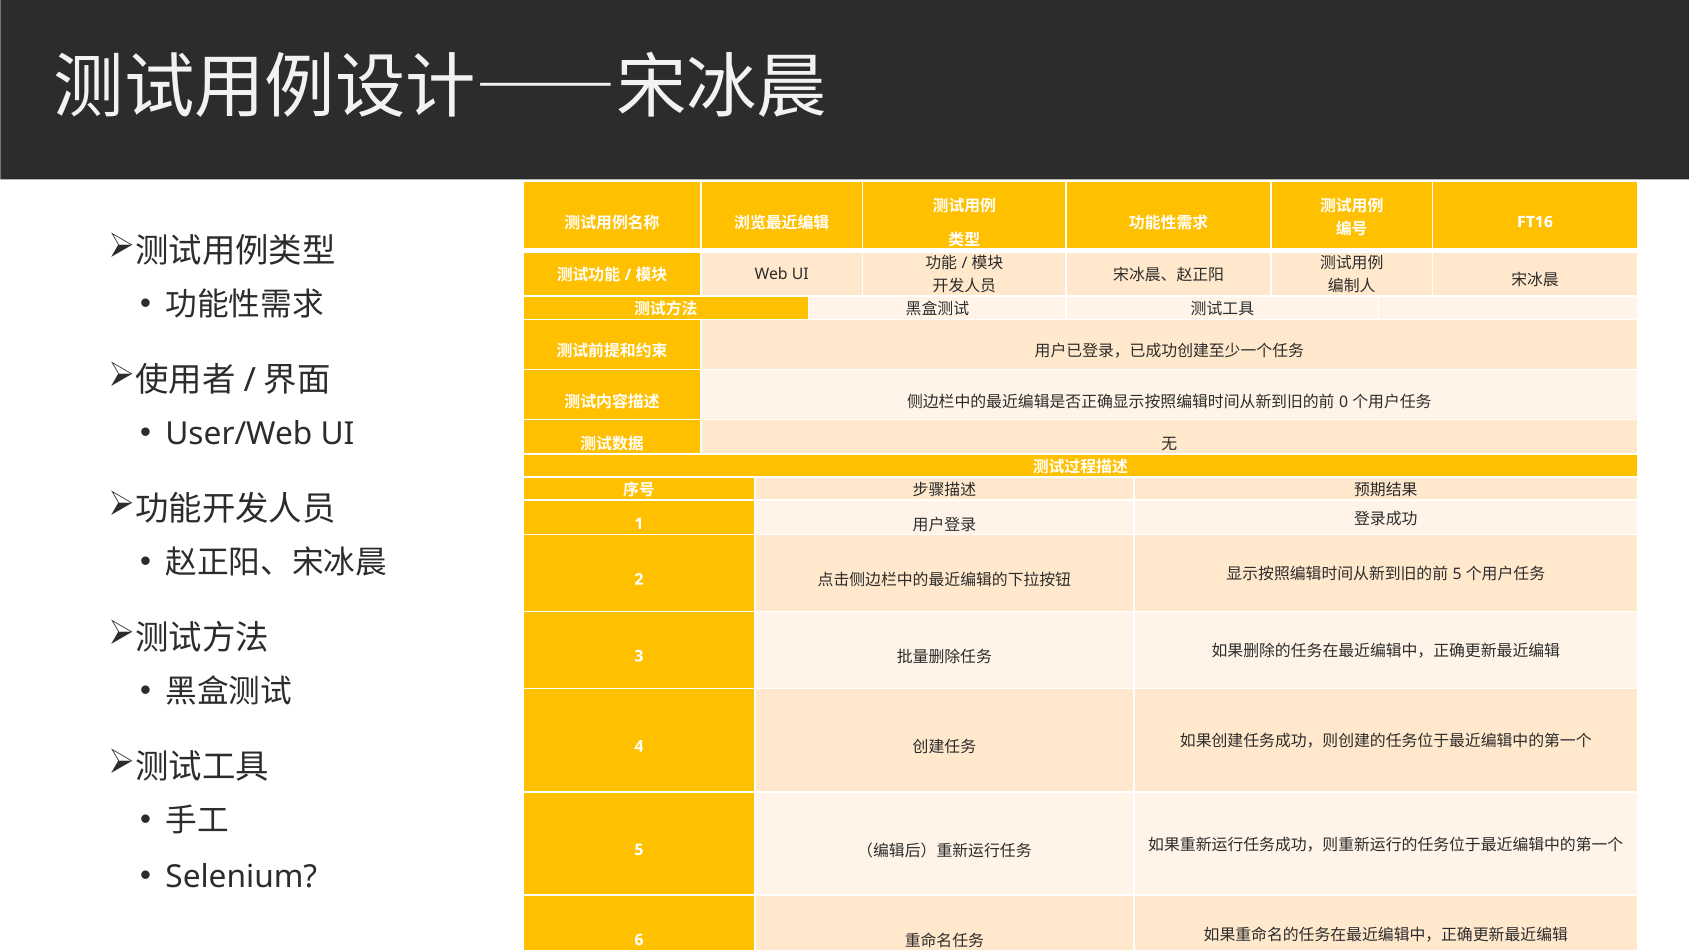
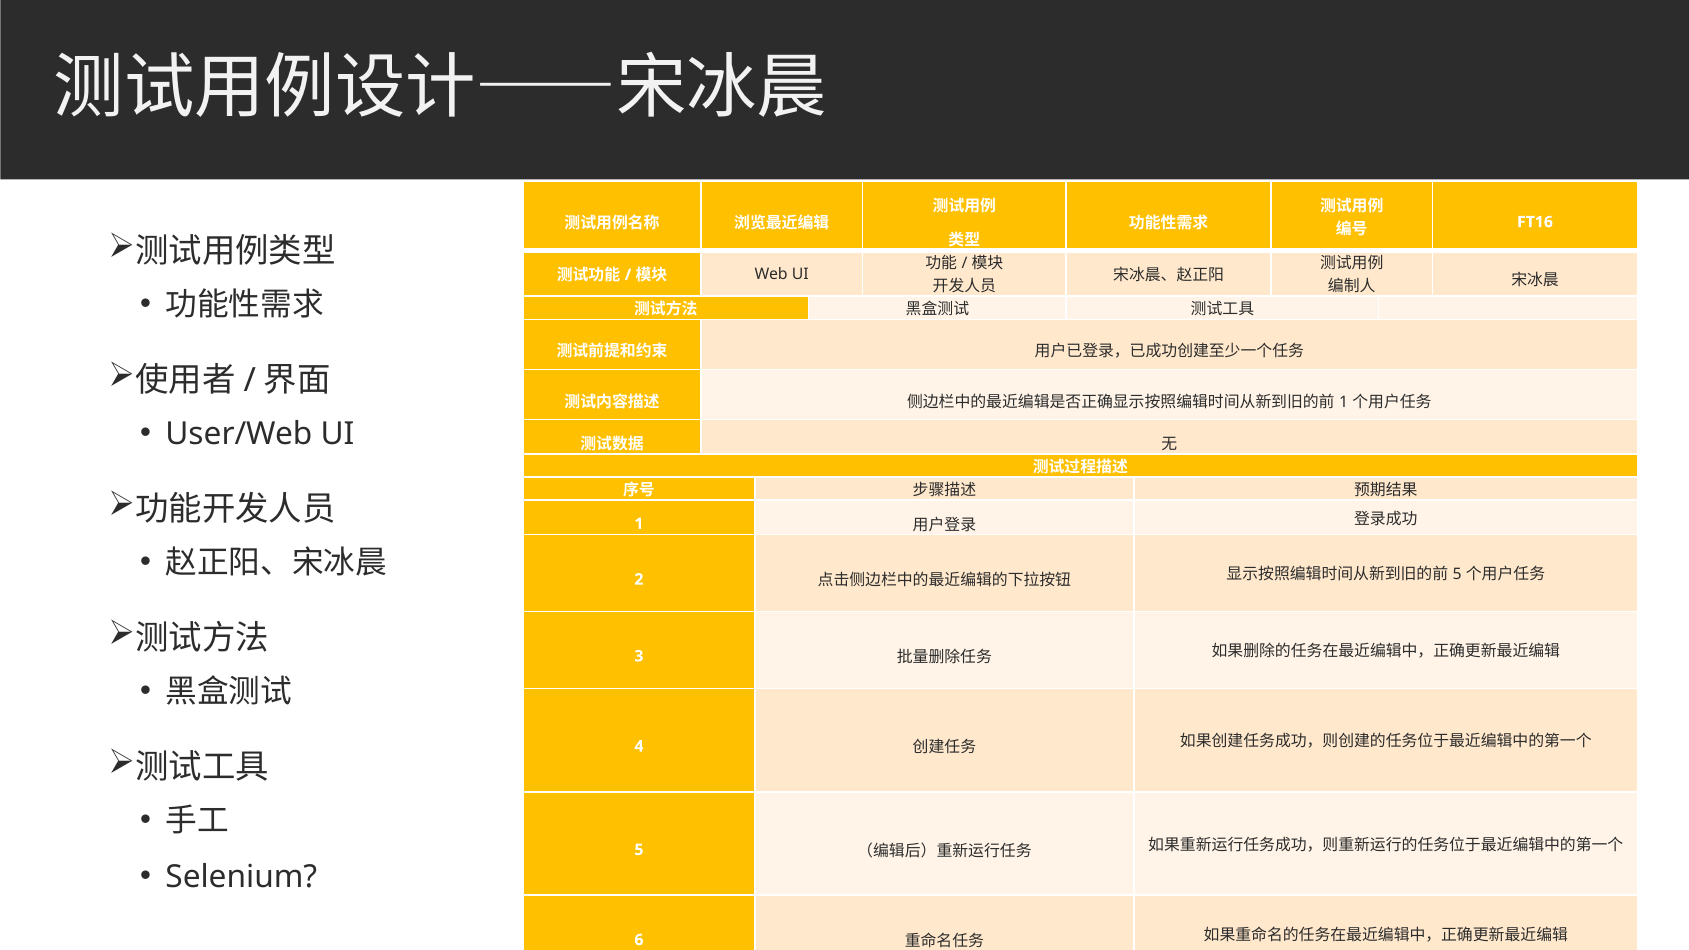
0: 0 -> 1 (1344, 402)
